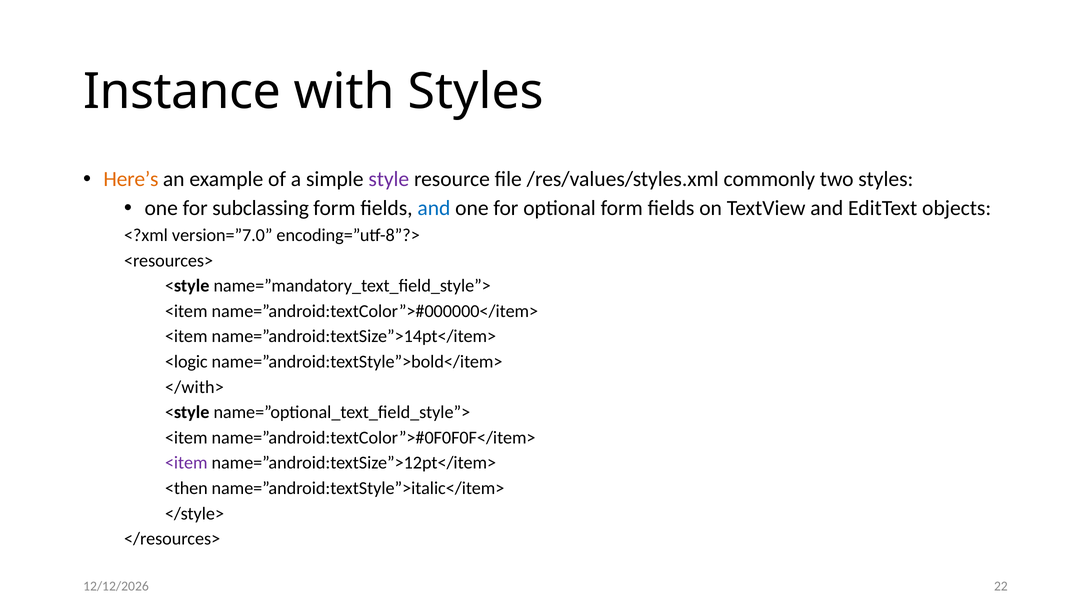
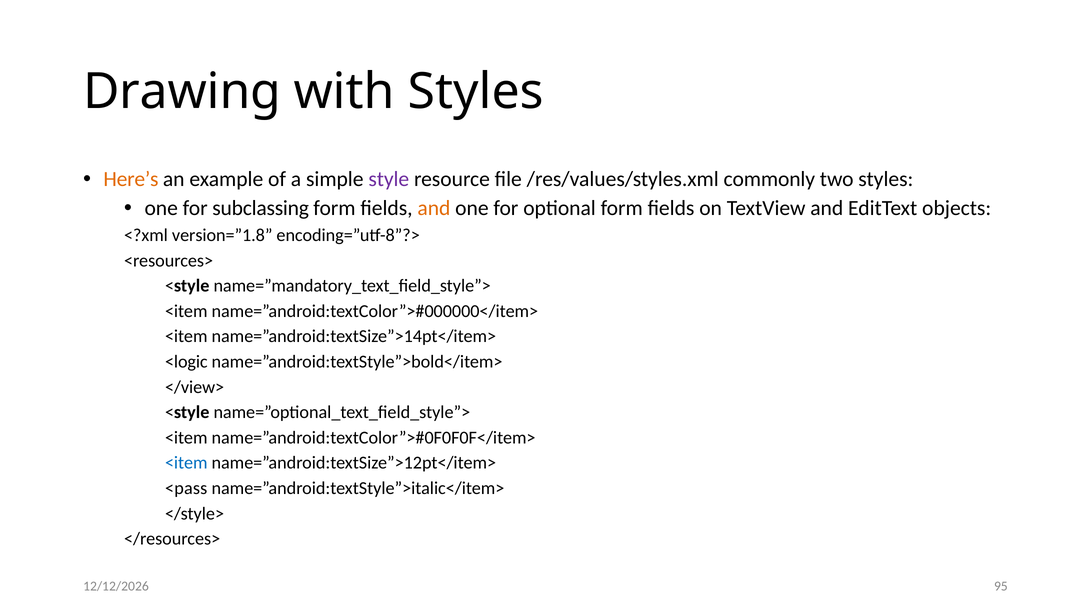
Instance: Instance -> Drawing (182, 92)
and colour: blue -> orange (434, 208)
version=”7.0: version=”7.0 -> version=”1.8 (222, 235)
</with>: </with> -> </view> (195, 387)
<item colour: purple -> blue (186, 463)
<then: <then -> <pass (186, 488)
22: 22 -> 95 (1001, 586)
